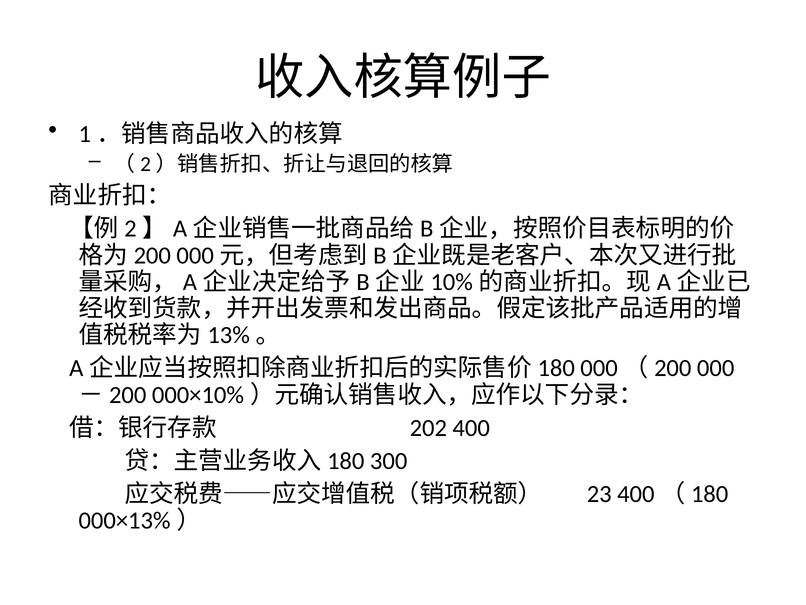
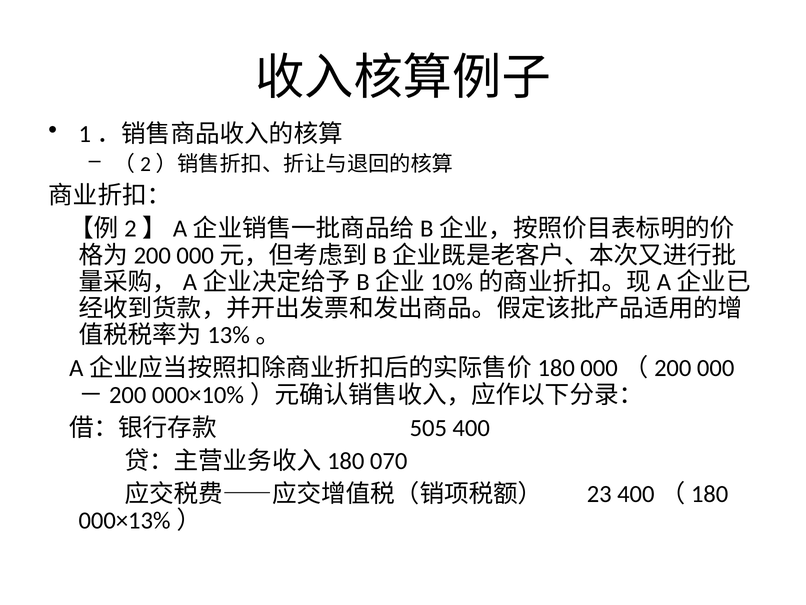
202: 202 -> 505 (428, 428)
300: 300 -> 070 (389, 461)
